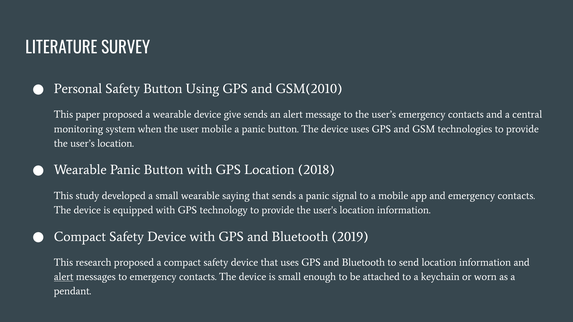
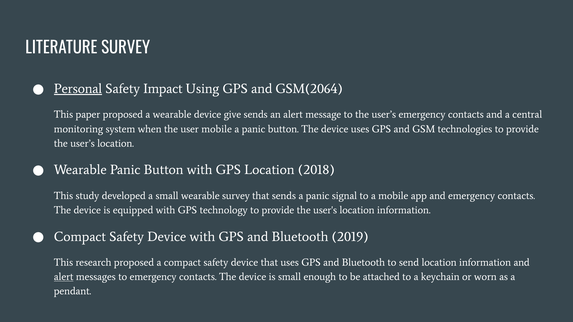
Personal underline: none -> present (78, 89)
Safety Button: Button -> Impact (163, 89)
GSM(2010: GSM(2010 -> GSM(2064 (309, 89)
wearable saying: saying -> survey (236, 196)
